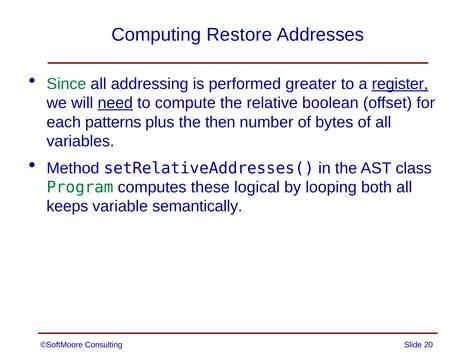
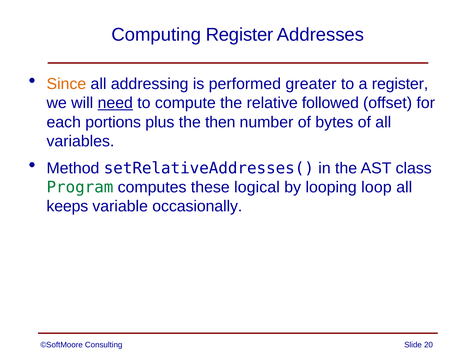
Computing Restore: Restore -> Register (239, 35)
Since colour: green -> orange (66, 84)
register underline: present -> none (400, 84)
boolean: boolean -> followed (330, 103)
patterns: patterns -> portions (113, 122)
both: both -> loop (376, 187)
semantically: semantically -> occasionally (197, 206)
